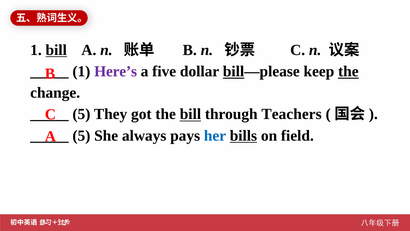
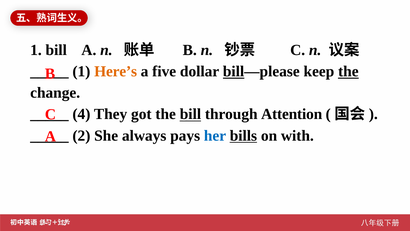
bill underline: present -> none (56, 50)
Here’s colour: purple -> orange (116, 71)
5: 5 -> 4 (81, 114)
Teachers: Teachers -> Attention (292, 114)
5: 5 -> 2 (81, 135)
field: field -> with (297, 135)
